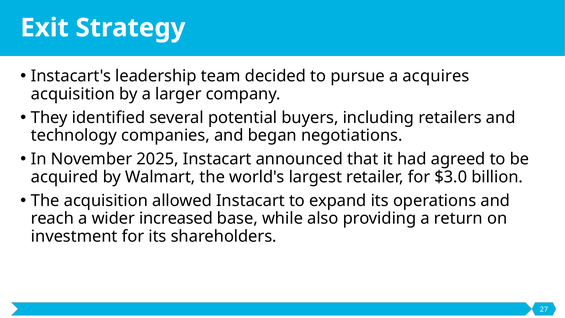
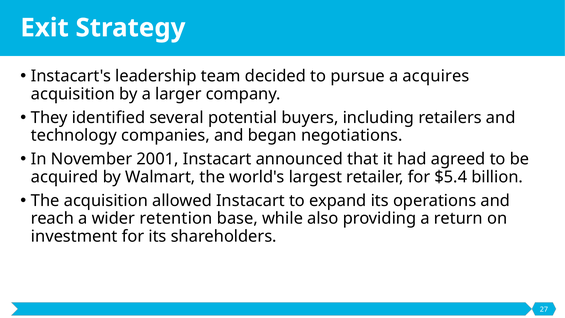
2025: 2025 -> 2001 (158, 159)
$3.0: $3.0 -> $5.4 (451, 177)
increased: increased -> retention (176, 218)
